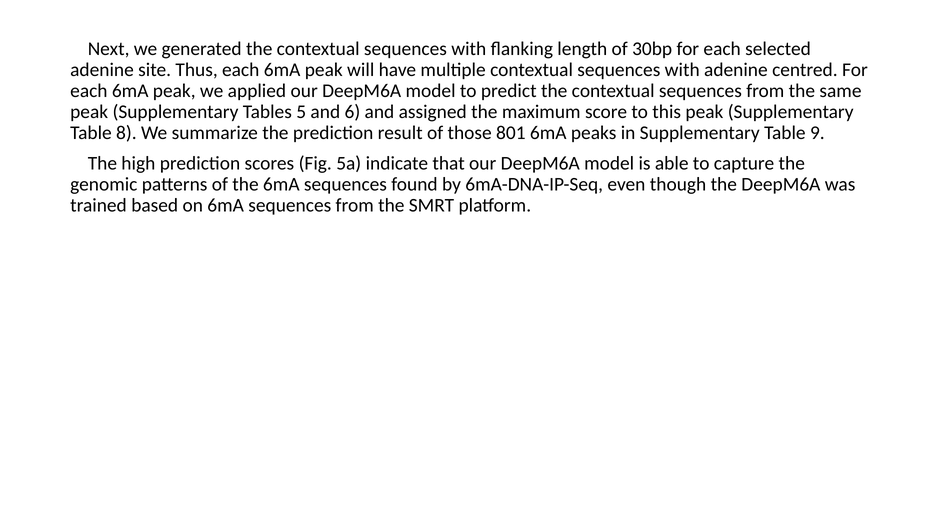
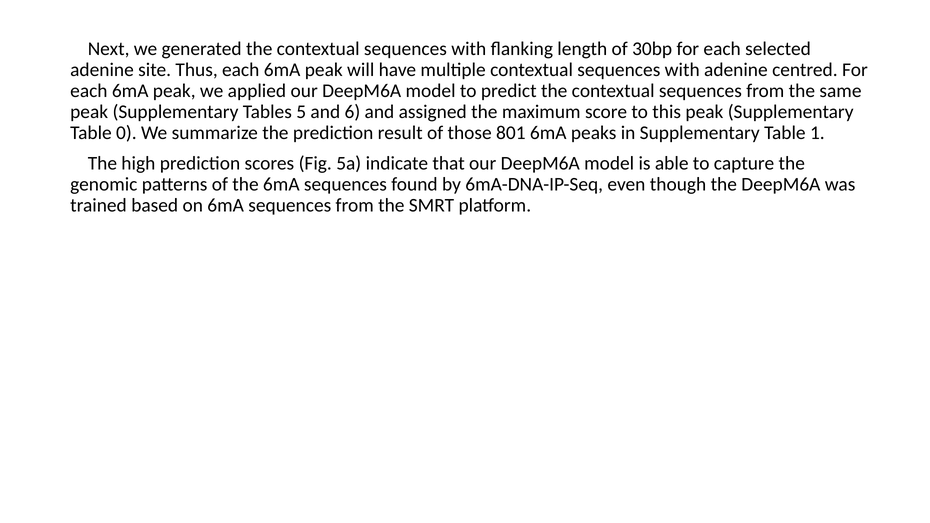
8: 8 -> 0 (126, 133)
9: 9 -> 1 (817, 133)
